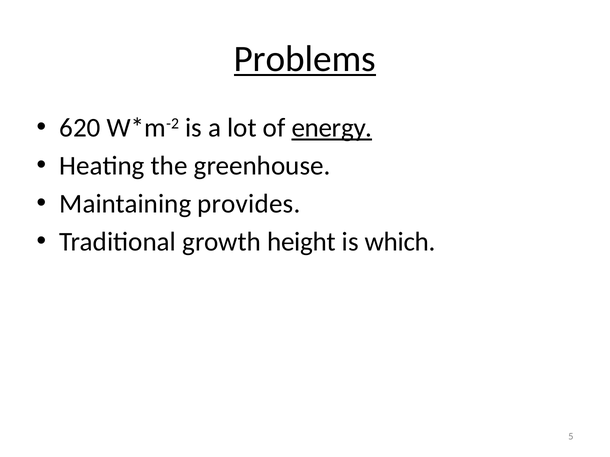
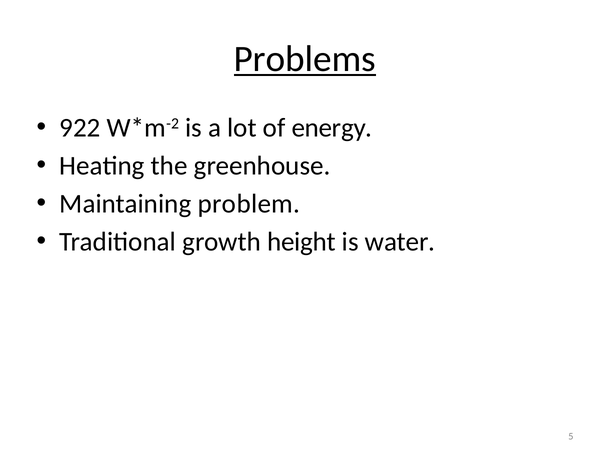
620: 620 -> 922 (80, 128)
energy underline: present -> none (332, 128)
provides: provides -> problem (249, 204)
which: which -> water (400, 242)
